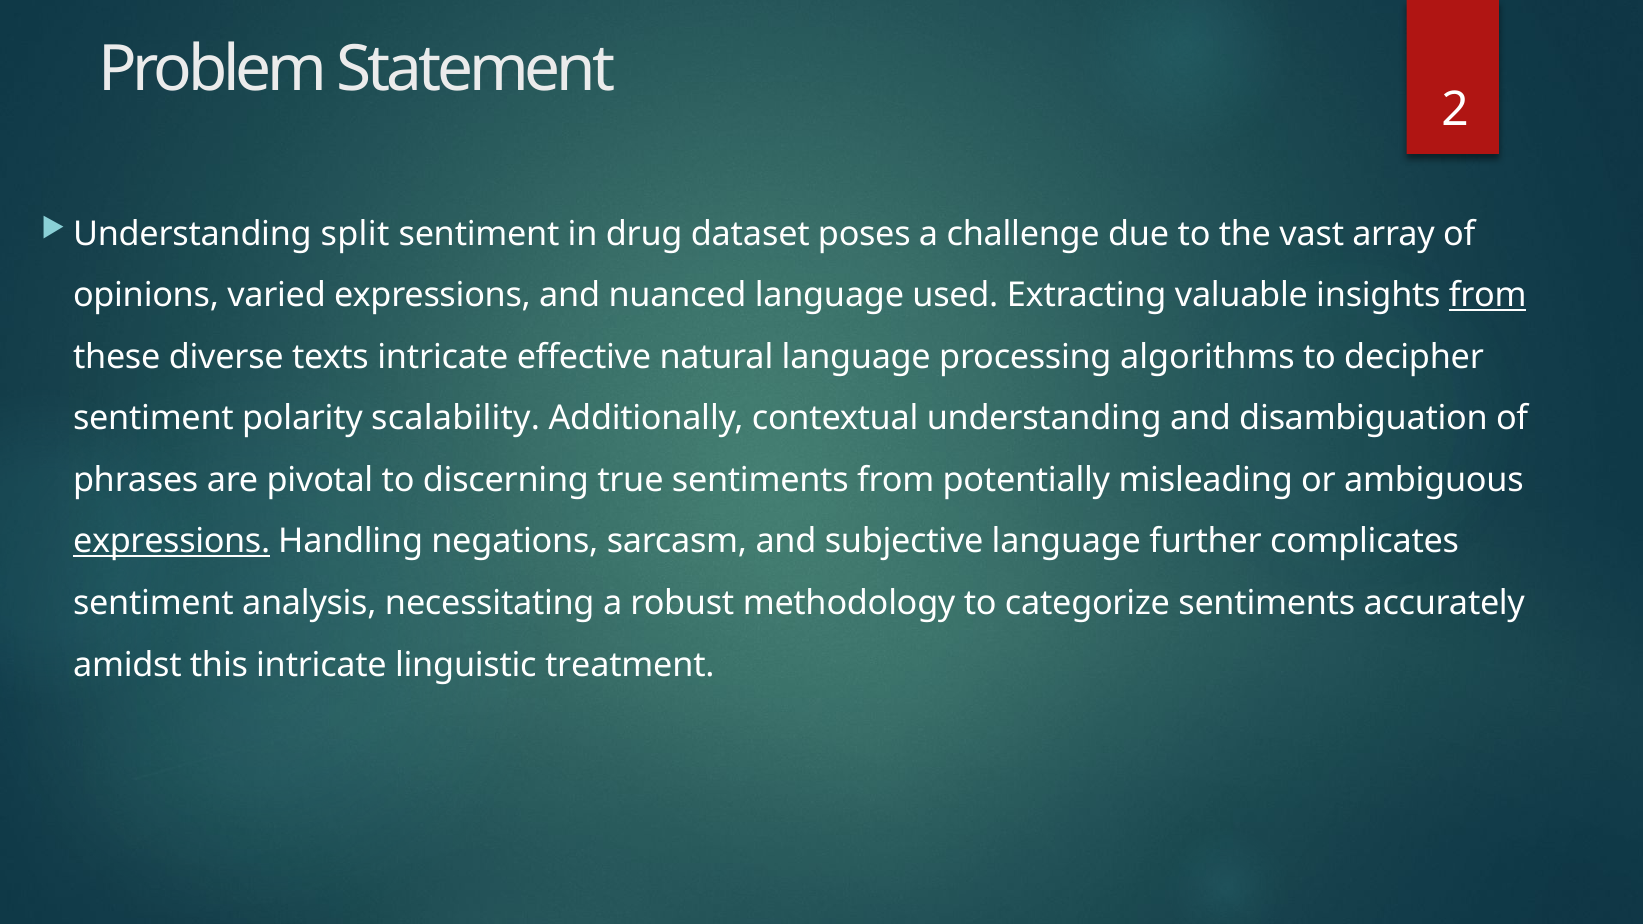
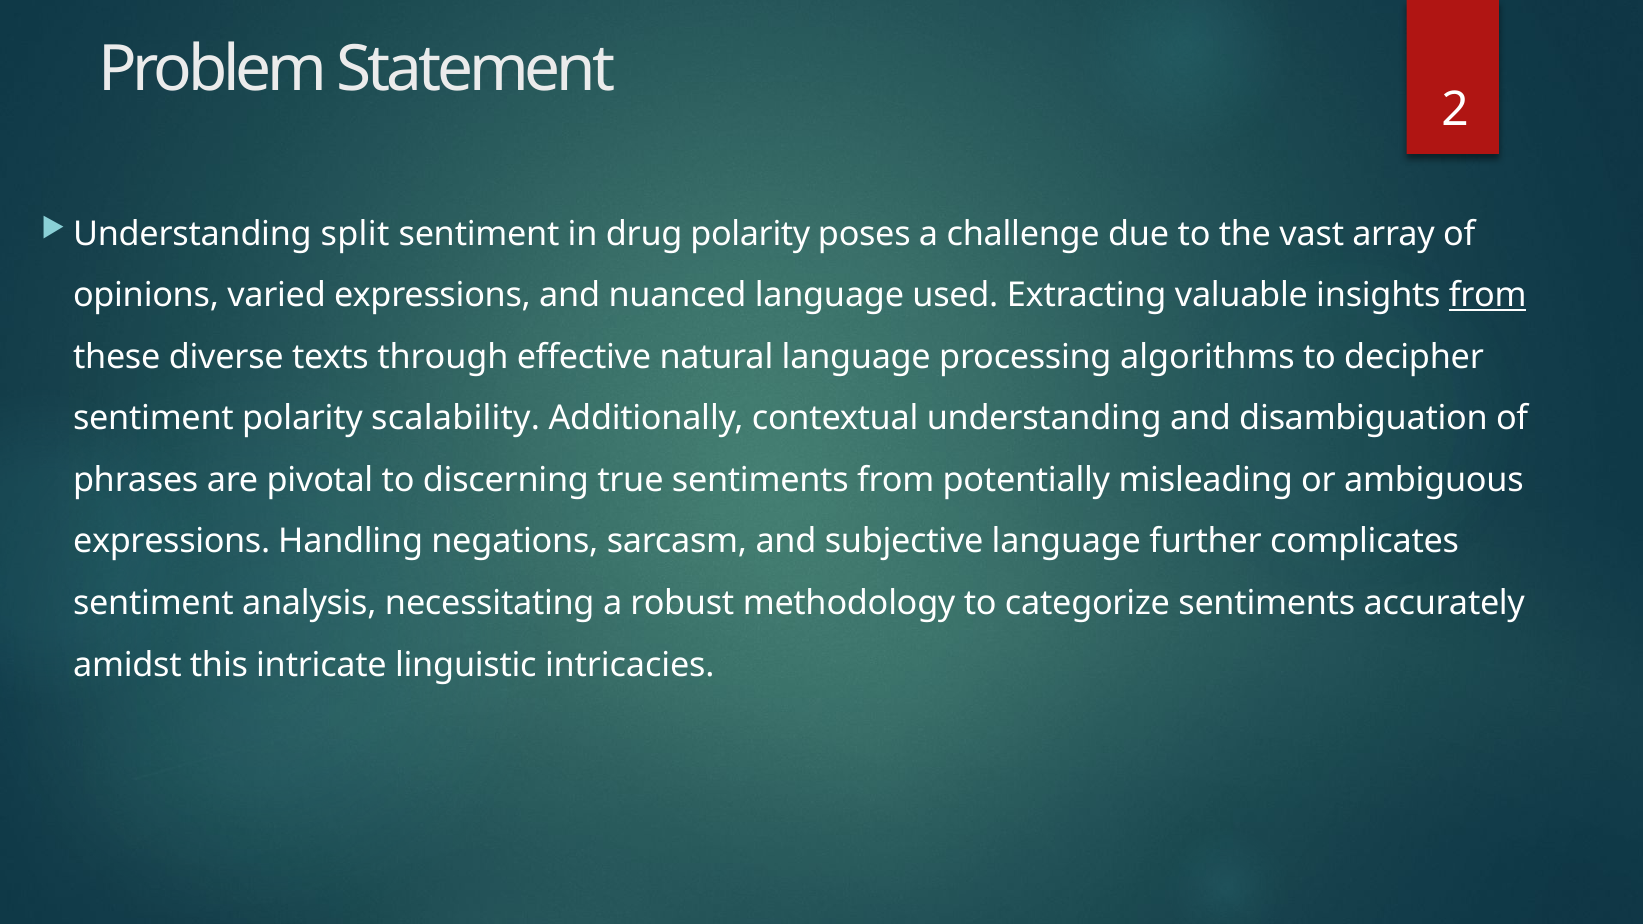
drug dataset: dataset -> polarity (750, 234)
texts intricate: intricate -> through (443, 357)
expressions underline: present -> none (172, 542)
treatment: treatment -> intricacies (630, 665)
